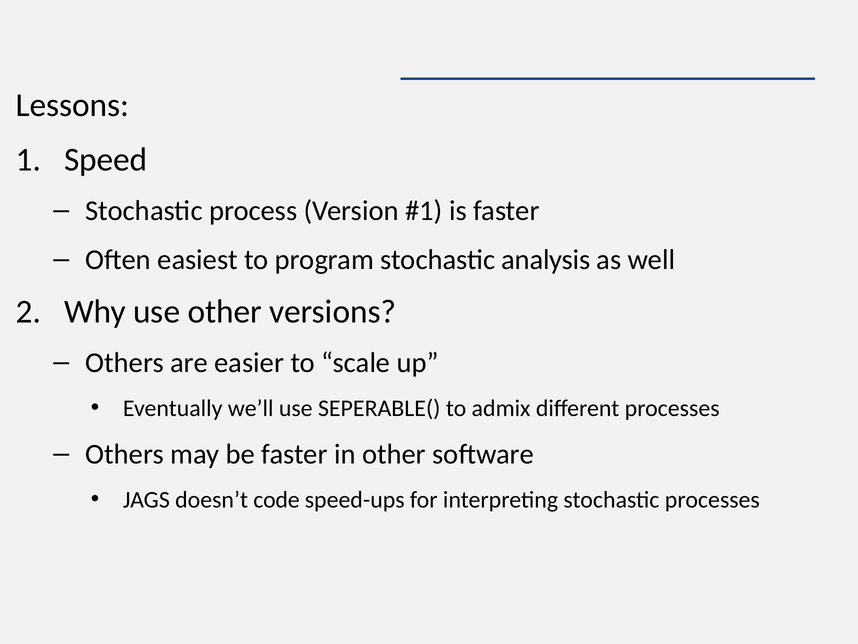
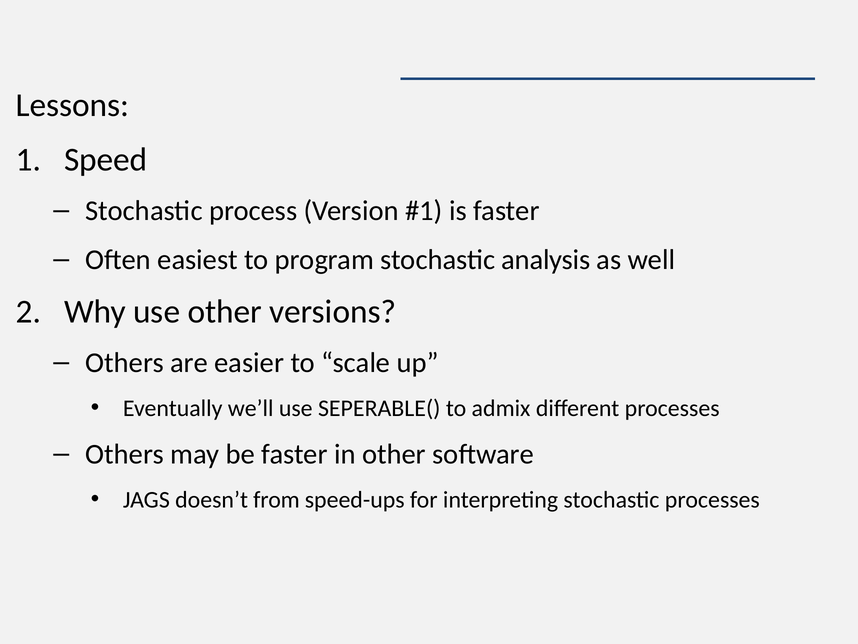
code: code -> from (276, 500)
